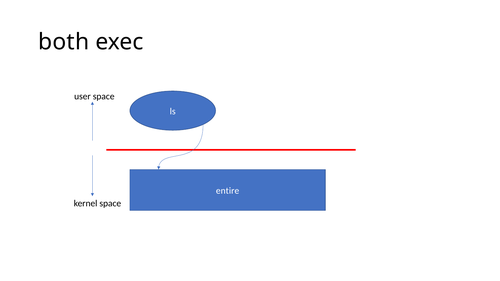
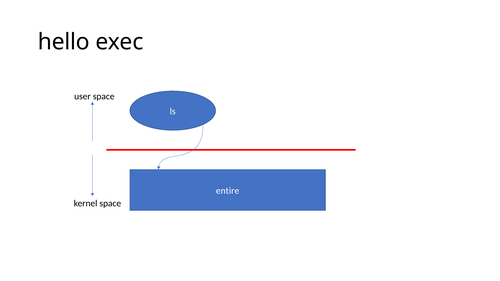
both: both -> hello (64, 42)
